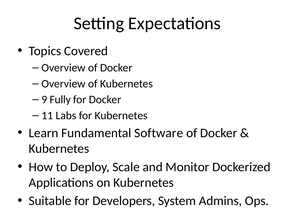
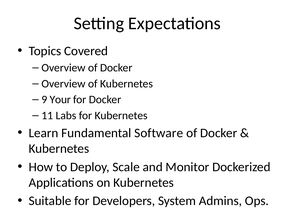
Fully: Fully -> Your (60, 100)
